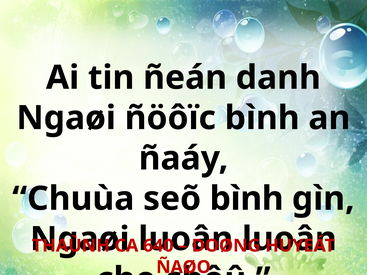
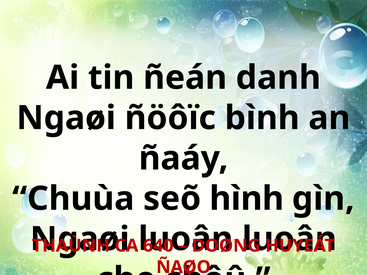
seõ bình: bình -> hình (247, 199)
